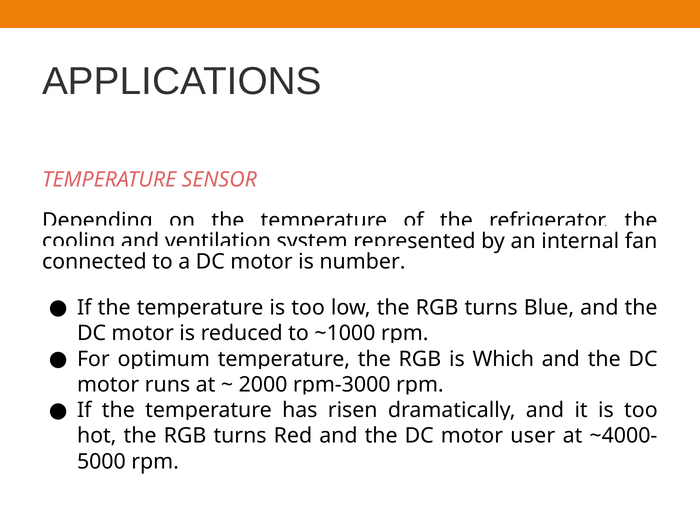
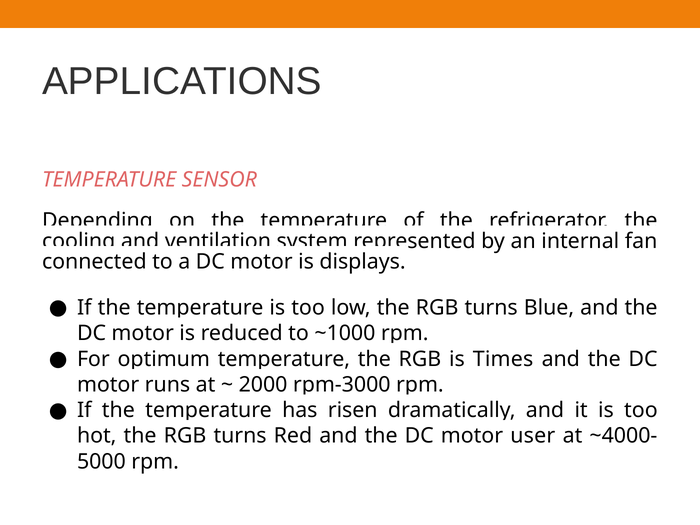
number: number -> displays (363, 262)
Which: Which -> Times (503, 359)
